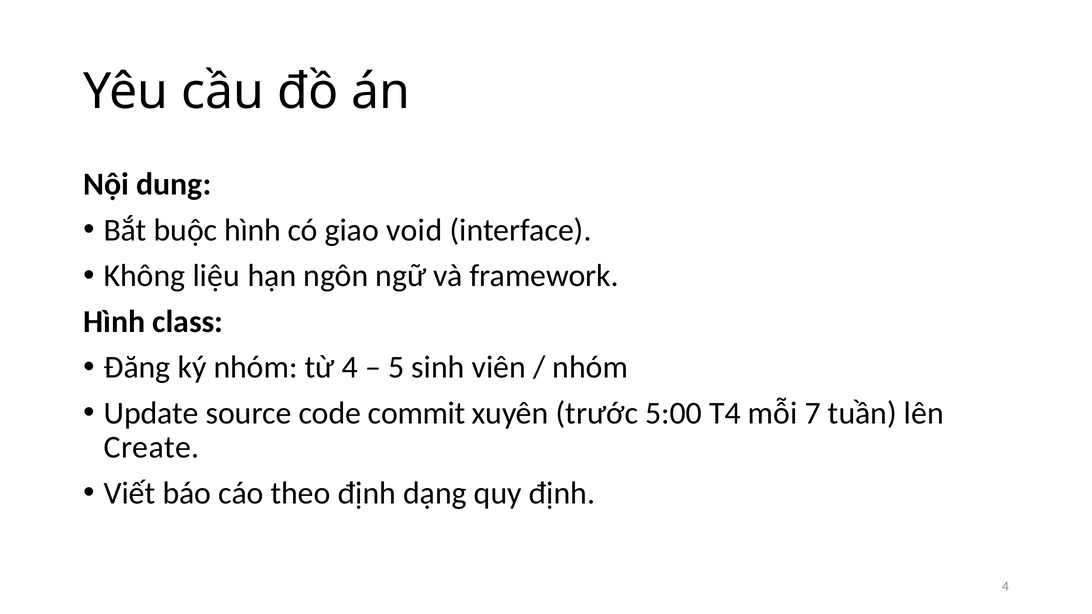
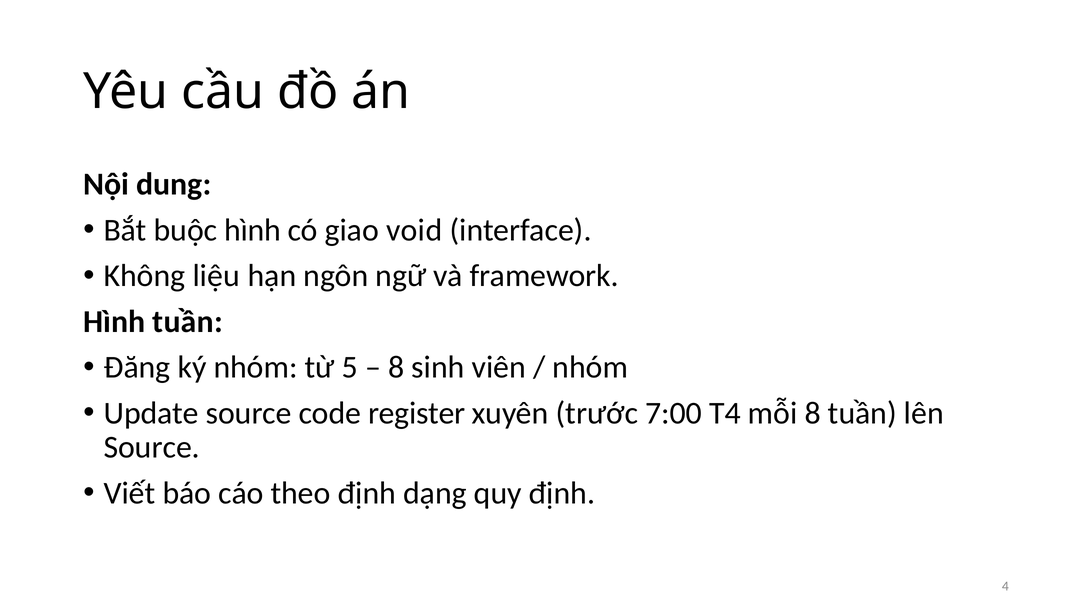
Hình class: class -> tuần (188, 322)
từ 4: 4 -> 5 (350, 367)
5: 5 -> 8 (396, 367)
commit: commit -> register (417, 413)
5:00: 5:00 -> 7:00 (674, 413)
mỗi 7: 7 -> 8 (813, 413)
Create: Create -> Source (152, 448)
